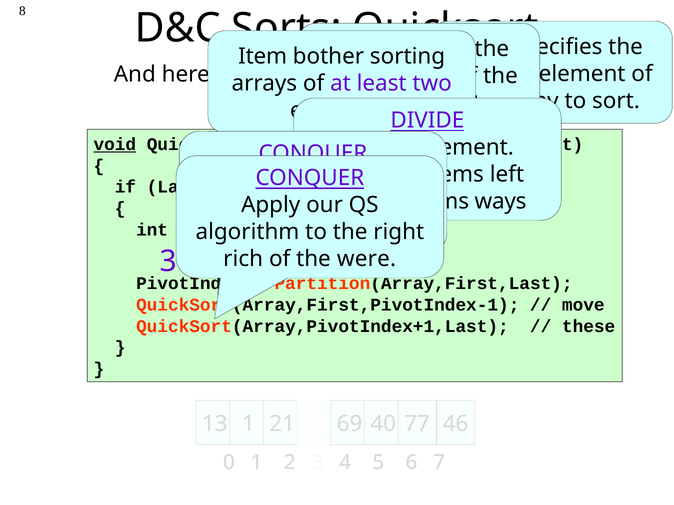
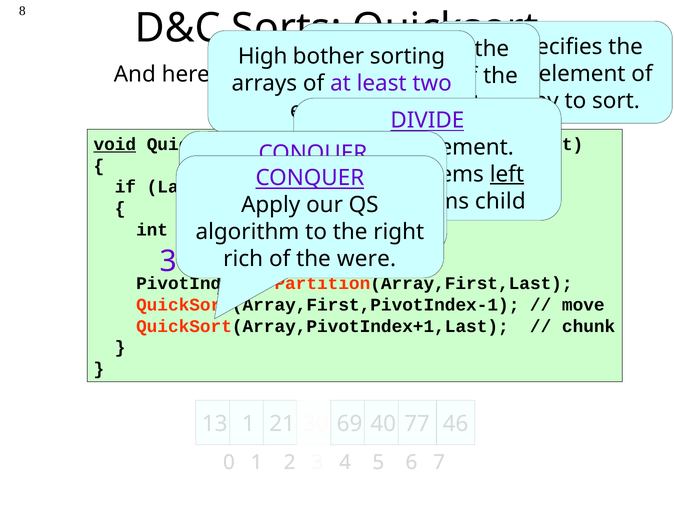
Item: Item -> High (263, 56)
left underline: none -> present (507, 174)
ways: ways -> child (500, 201)
these: these -> chunk (589, 327)
